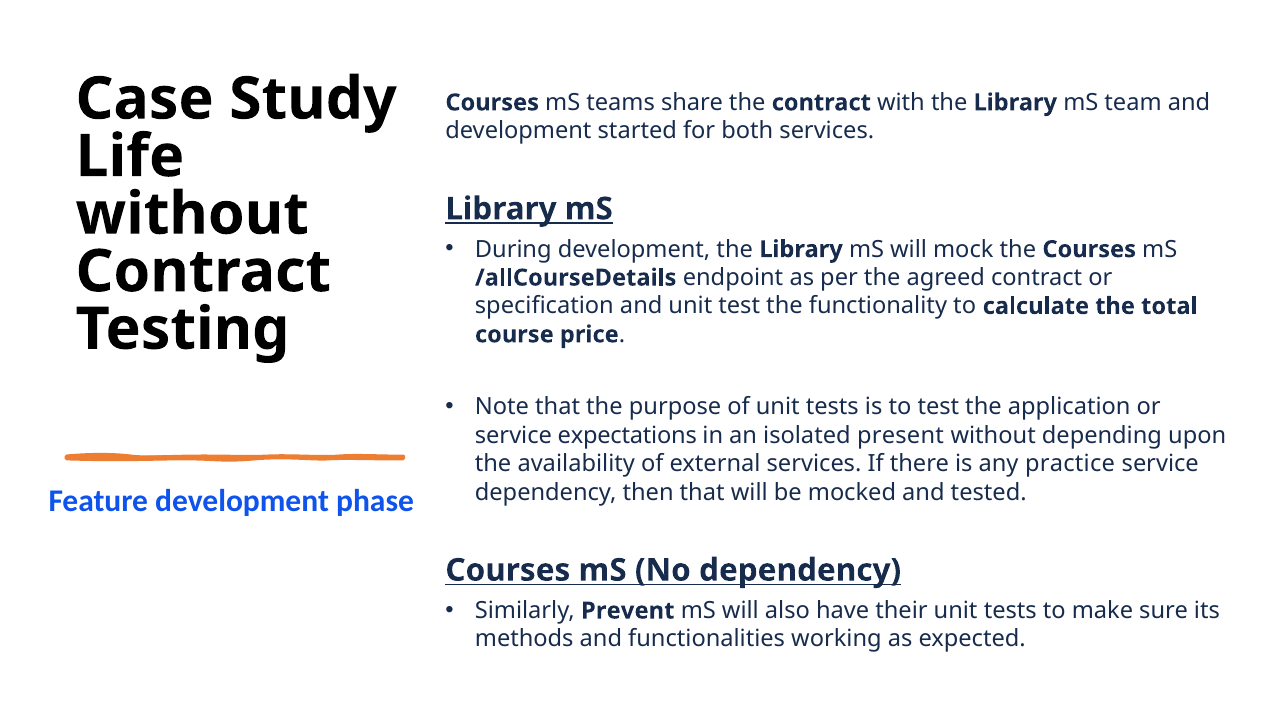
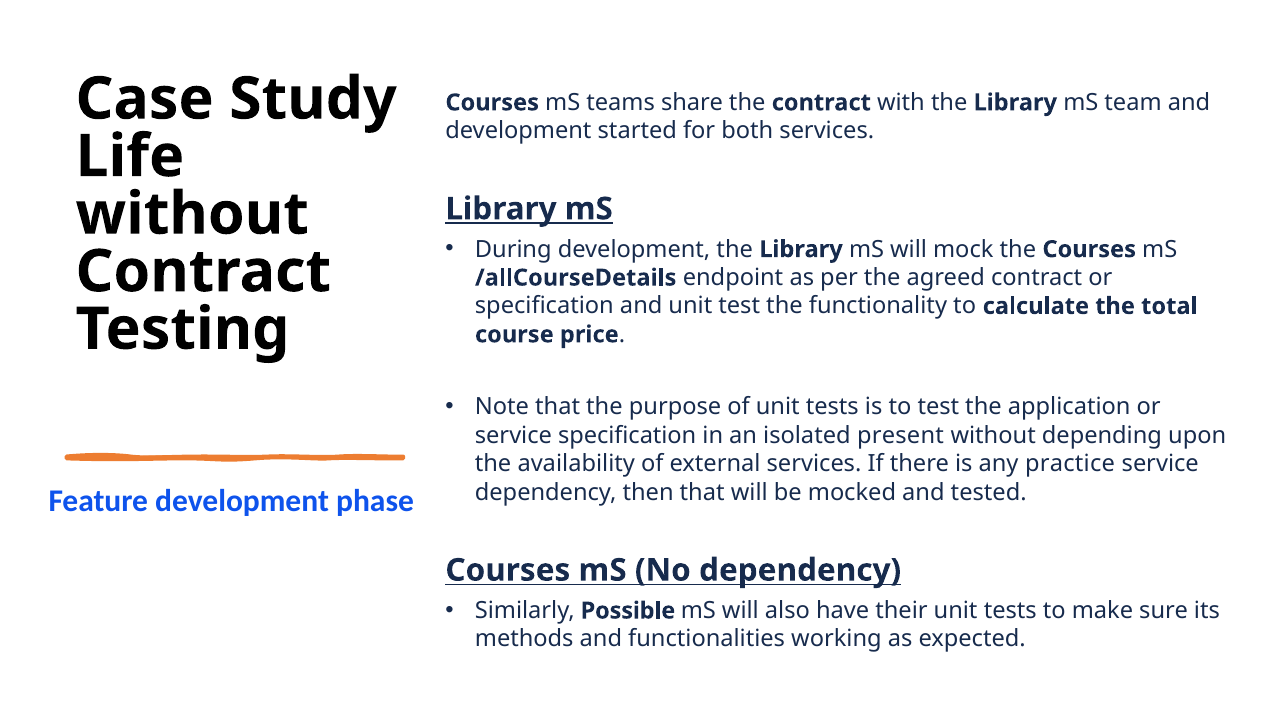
service expectations: expectations -> specification (627, 435)
Prevent: Prevent -> Possible (628, 610)
